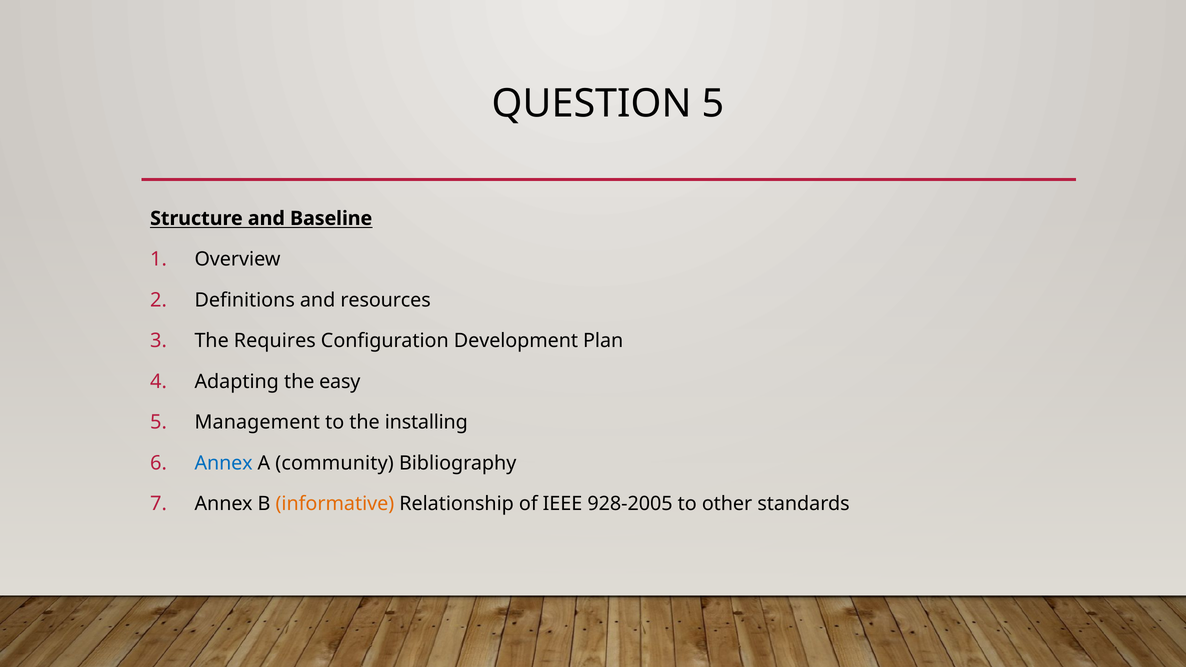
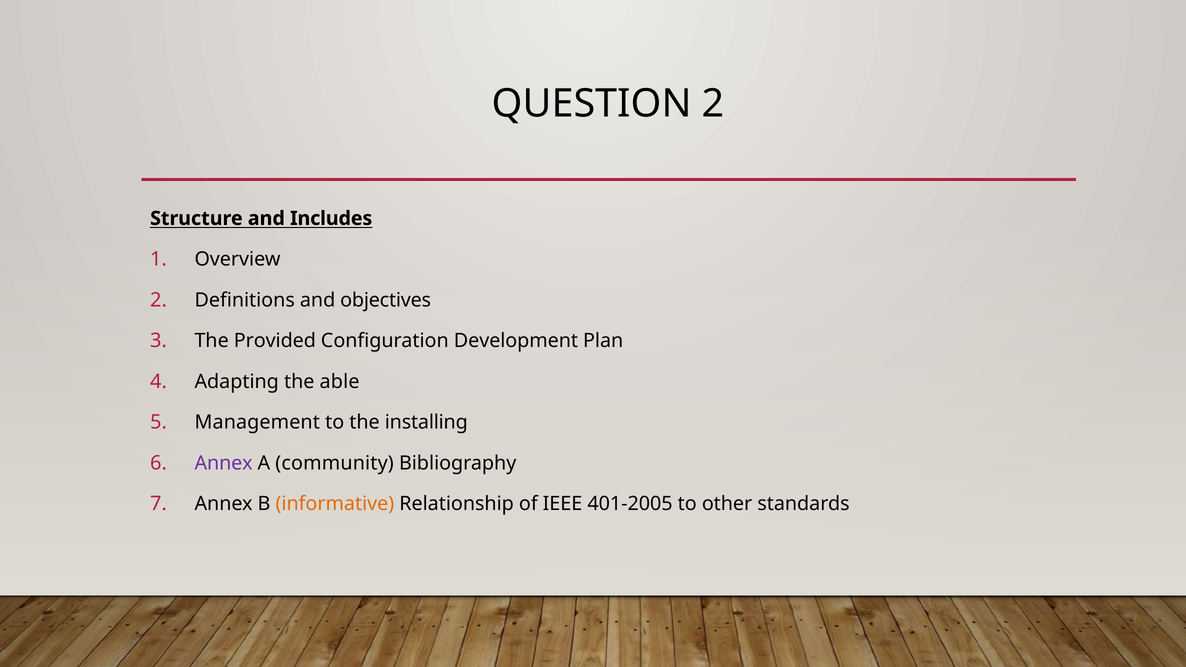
QUESTION 5: 5 -> 2 (713, 104)
Baseline: Baseline -> Includes (331, 218)
resources: resources -> objectives (386, 300)
Requires: Requires -> Provided (275, 341)
easy: easy -> able (340, 382)
Annex colour: blue -> purple (224, 463)
928-2005: 928-2005 -> 401-2005 (630, 504)
